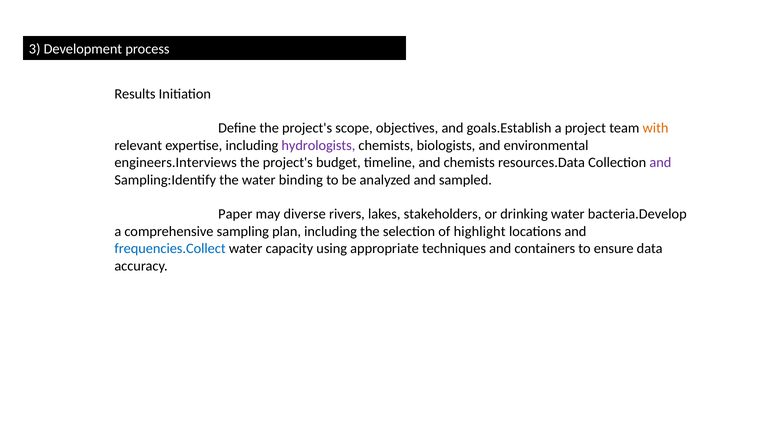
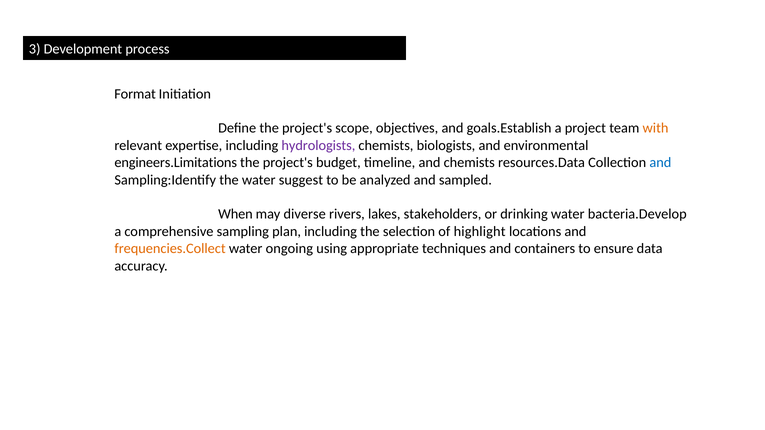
Results: Results -> Format (135, 94)
engineers.Interviews: engineers.Interviews -> engineers.Limitations (176, 163)
and colour: purple -> blue (660, 163)
binding: binding -> suggest (301, 180)
Paper: Paper -> When (235, 214)
frequencies.Collect colour: blue -> orange (170, 249)
capacity: capacity -> ongoing (289, 249)
